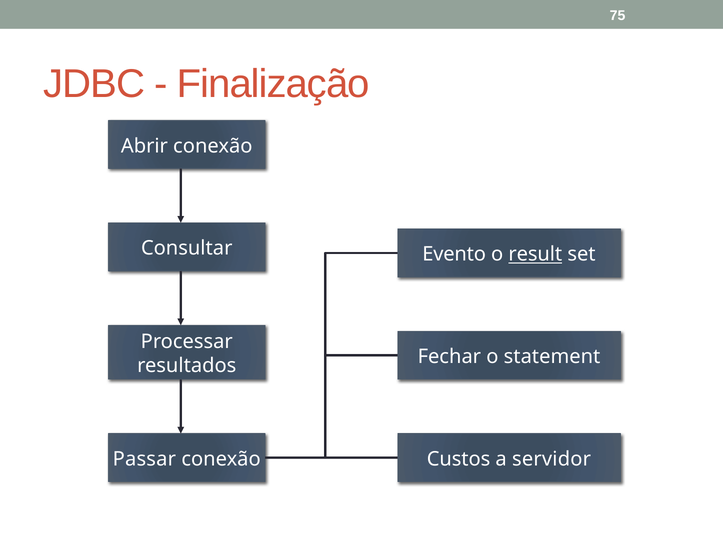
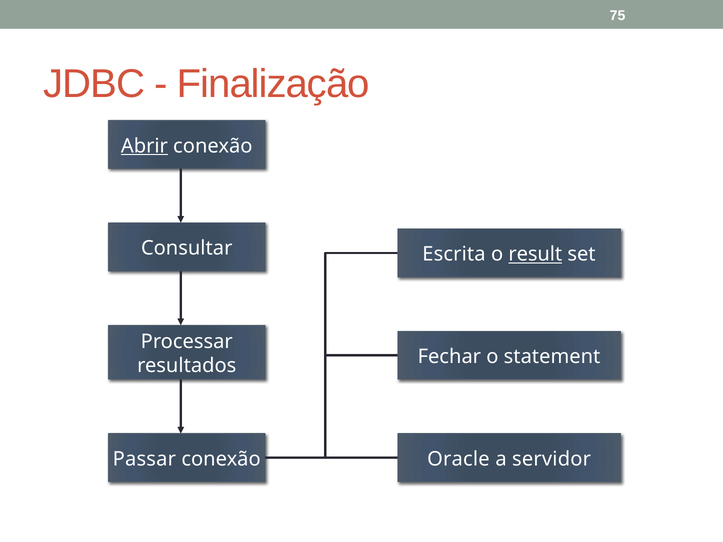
Abrir underline: none -> present (144, 146)
Evento: Evento -> Escrita (454, 254)
Custos: Custos -> Oracle (458, 459)
